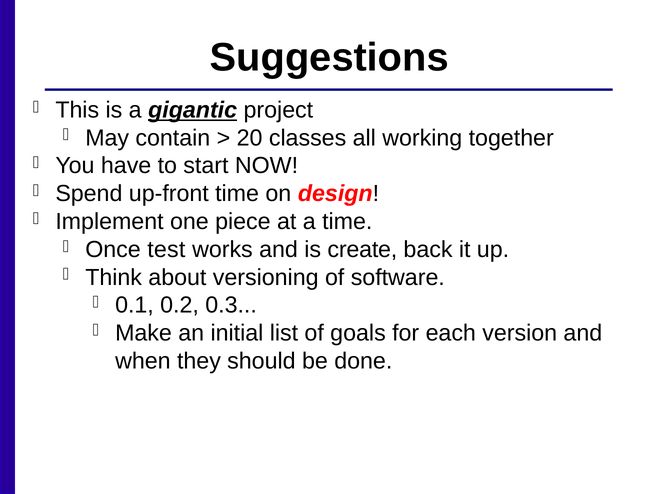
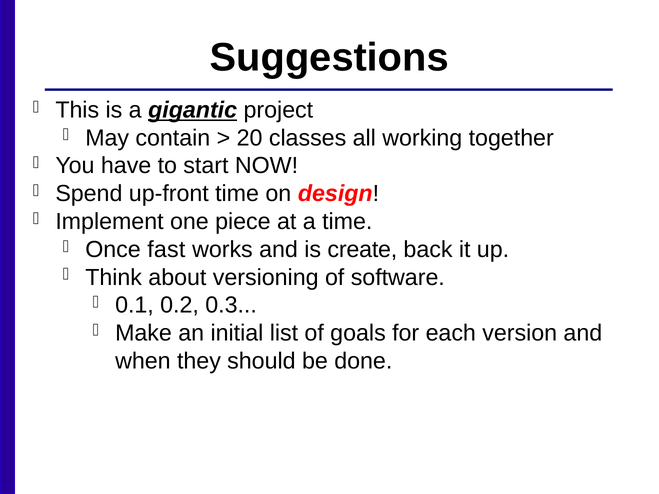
test: test -> fast (166, 250)
